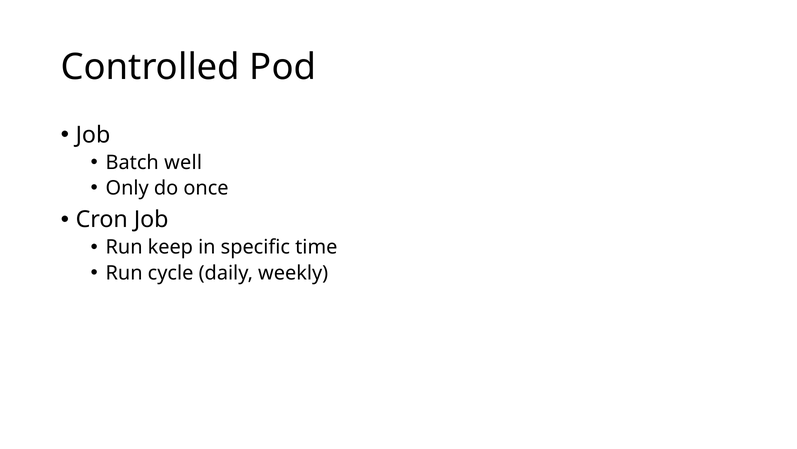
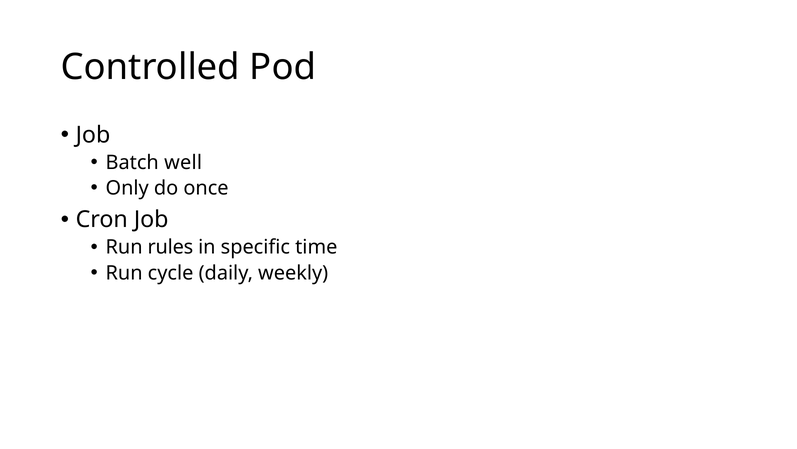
keep: keep -> rules (170, 247)
